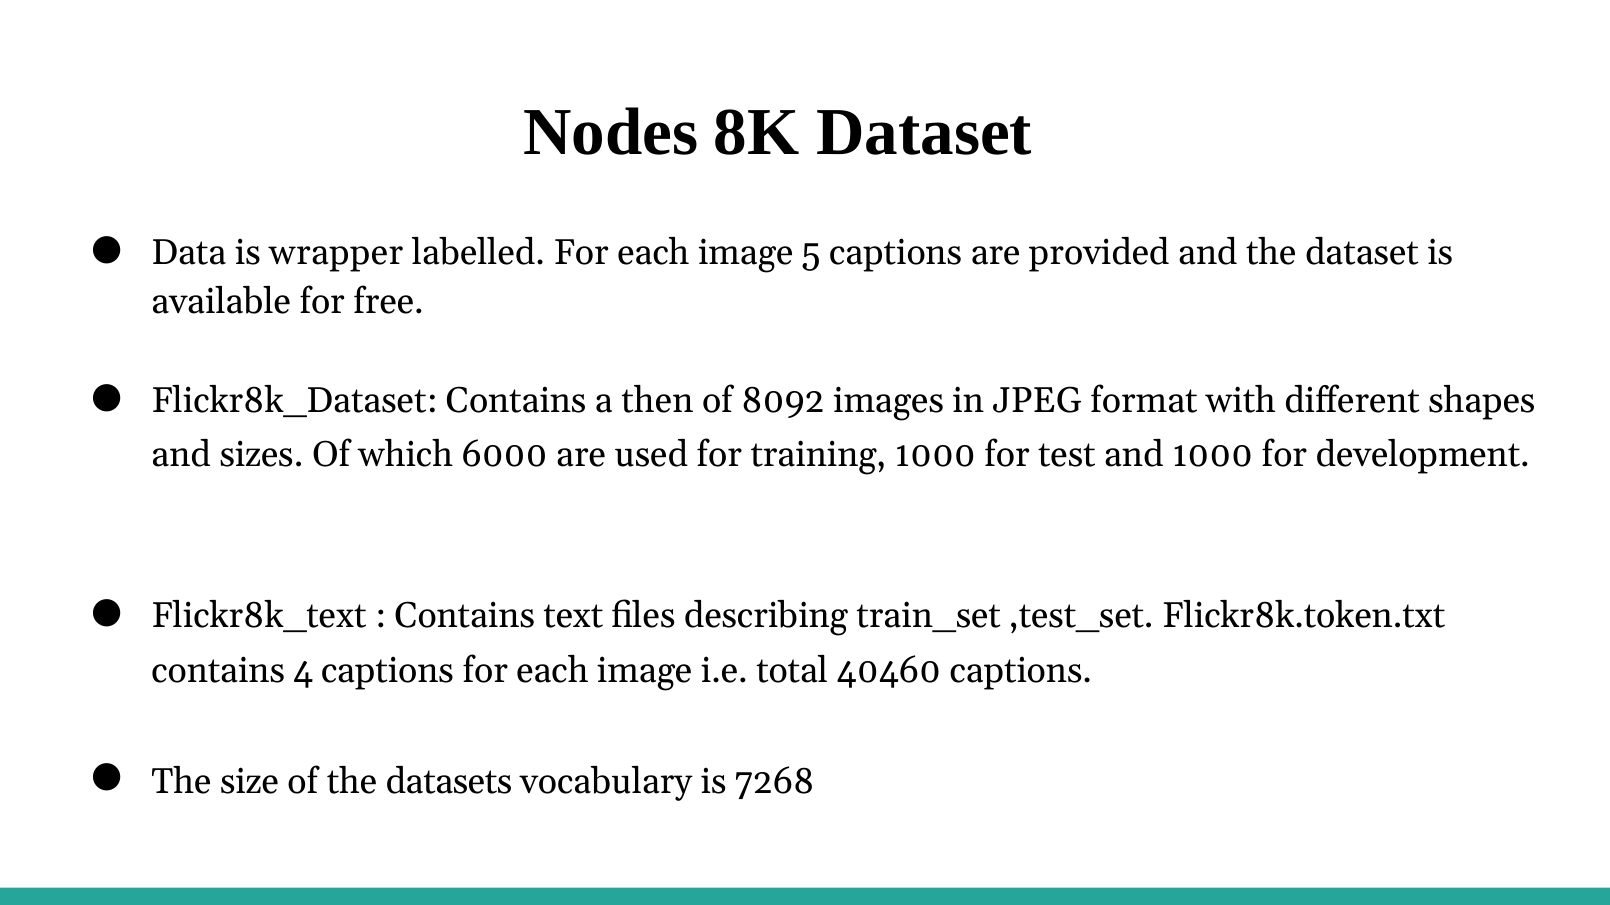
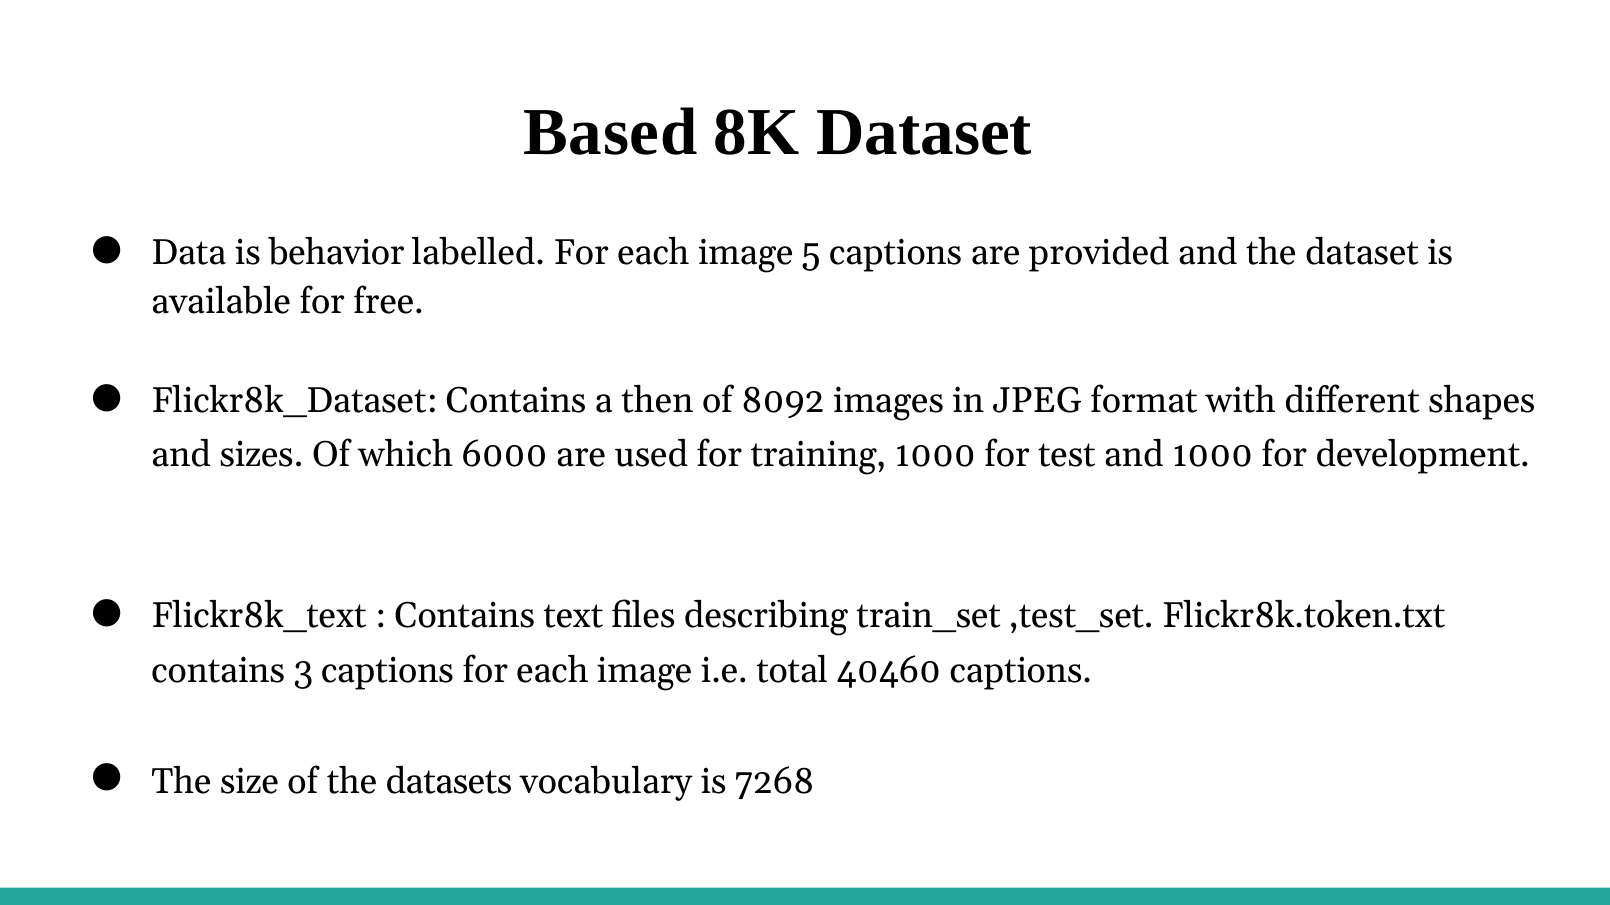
Nodes: Nodes -> Based (611, 132)
wrapper: wrapper -> behavior (337, 253)
4: 4 -> 3 (303, 671)
